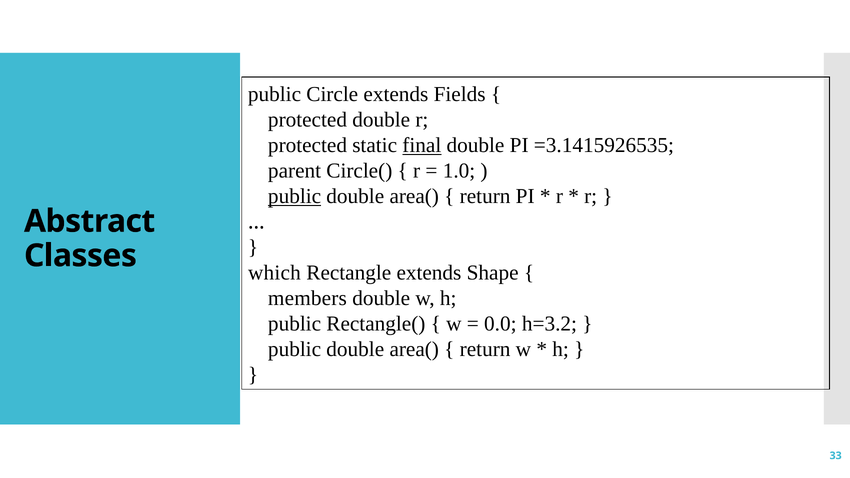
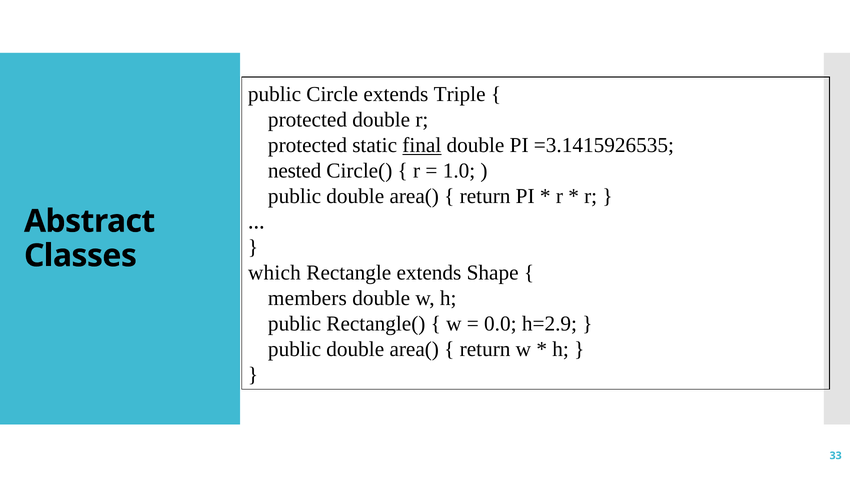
Fields: Fields -> Triple (460, 95)
parent: parent -> nested (295, 171)
public underline: present -> none (295, 197)
h=3.2: h=3.2 -> h=2.9 (549, 324)
